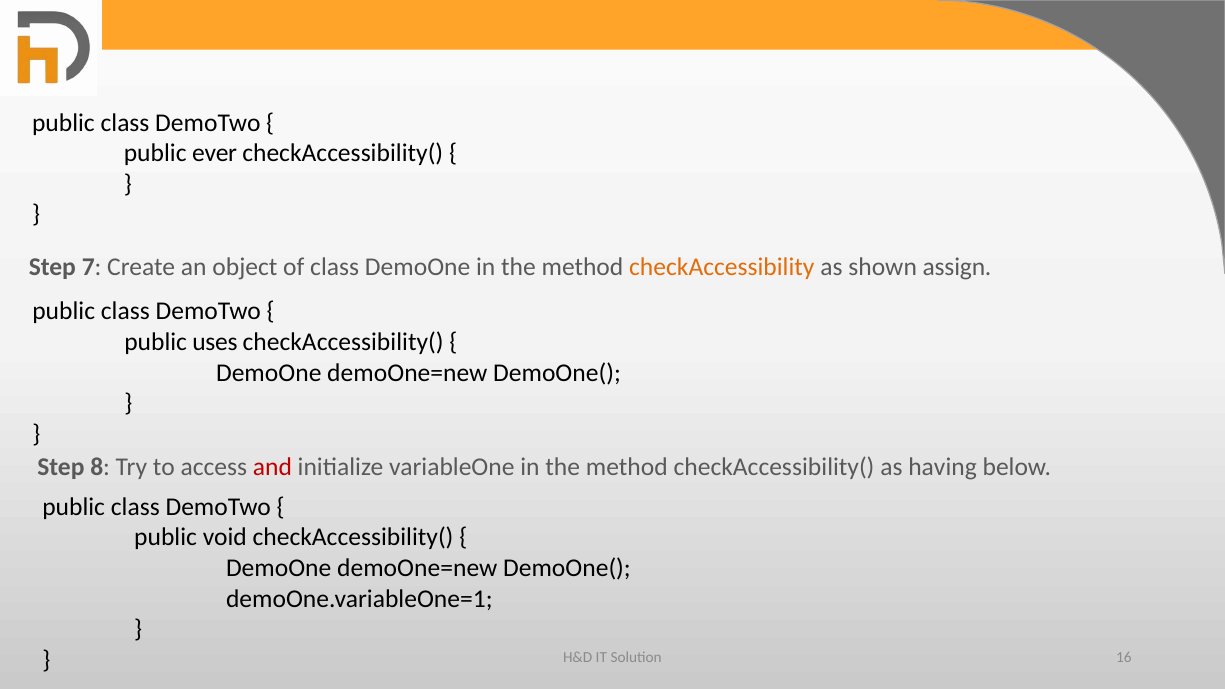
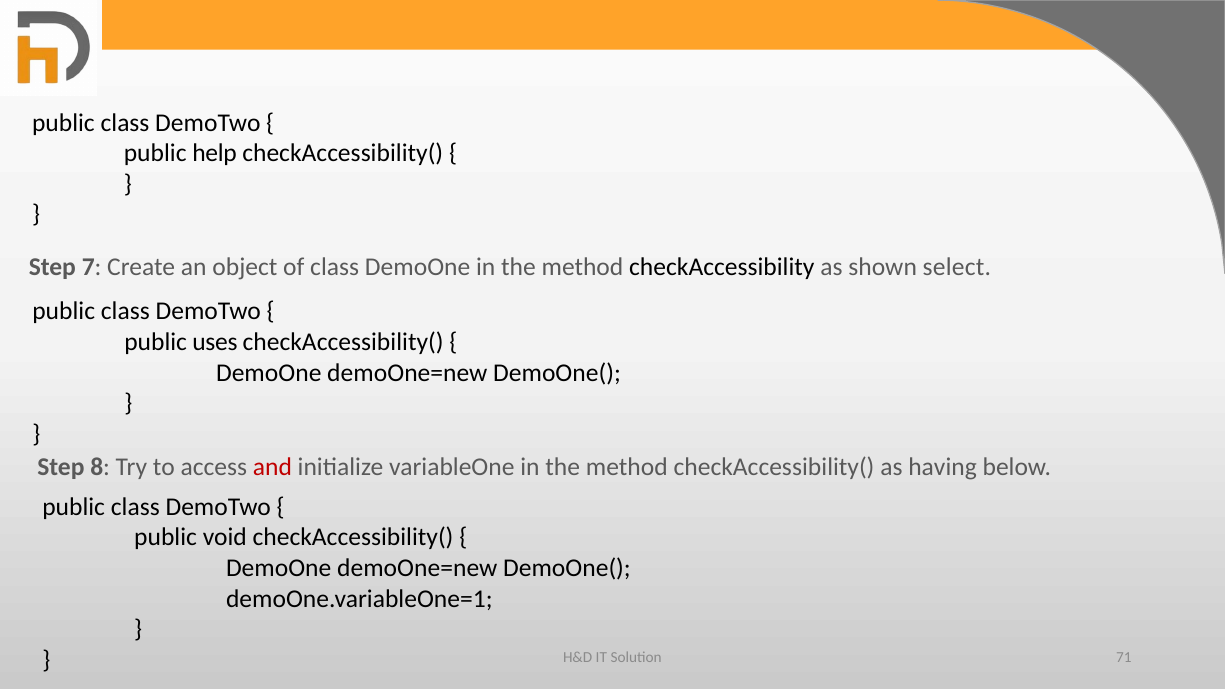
ever: ever -> help (215, 153)
checkAccessibility colour: orange -> black (722, 267)
assign: assign -> select (957, 267)
16: 16 -> 71 (1124, 658)
